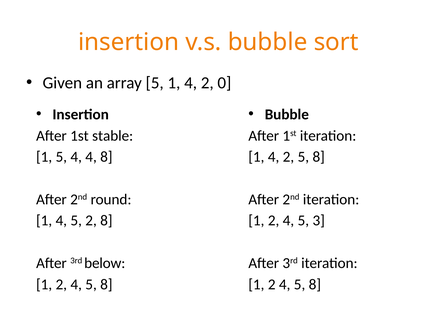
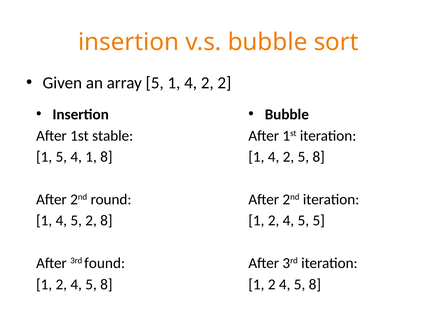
2 0: 0 -> 2 (224, 83)
4 4: 4 -> 1 (91, 157)
5 3: 3 -> 5 (319, 220)
below: below -> found (105, 263)
